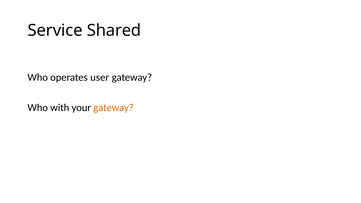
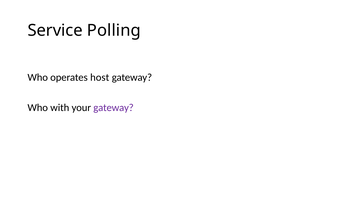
Shared: Shared -> Polling (114, 30)
user: user -> host (100, 77)
gateway colour: orange -> purple (114, 108)
